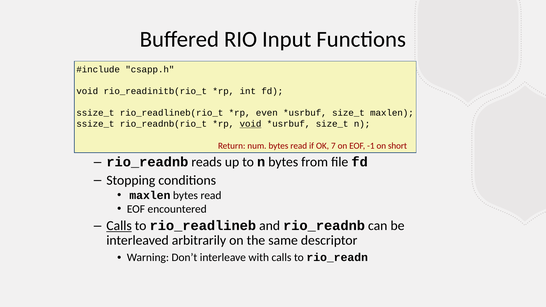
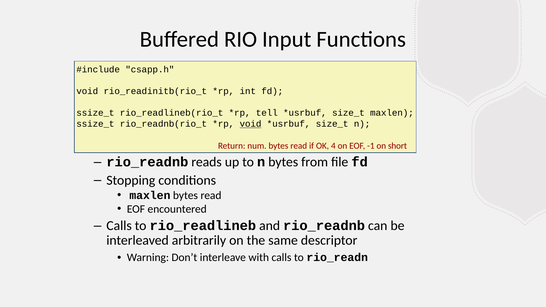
even: even -> tell (267, 113)
7: 7 -> 4 (333, 146)
Calls underline: present -> none (119, 226)
